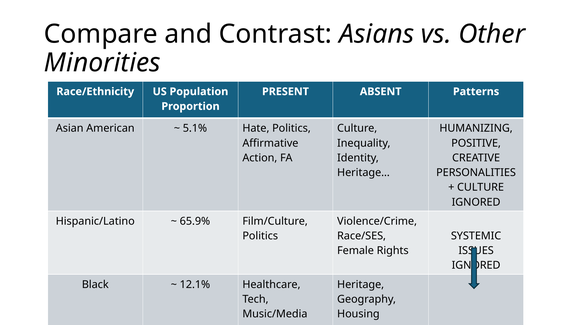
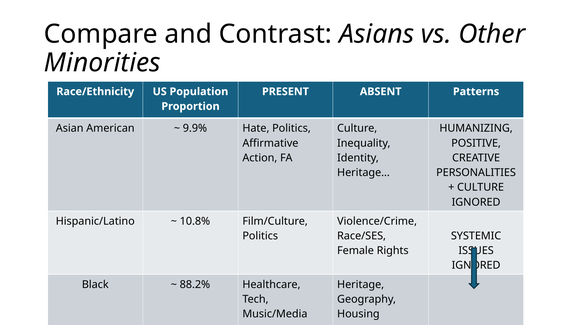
5.1%: 5.1% -> 9.9% (195, 128)
65.9%: 65.9% -> 10.8% (195, 221)
12.1%: 12.1% -> 88.2% (195, 284)
